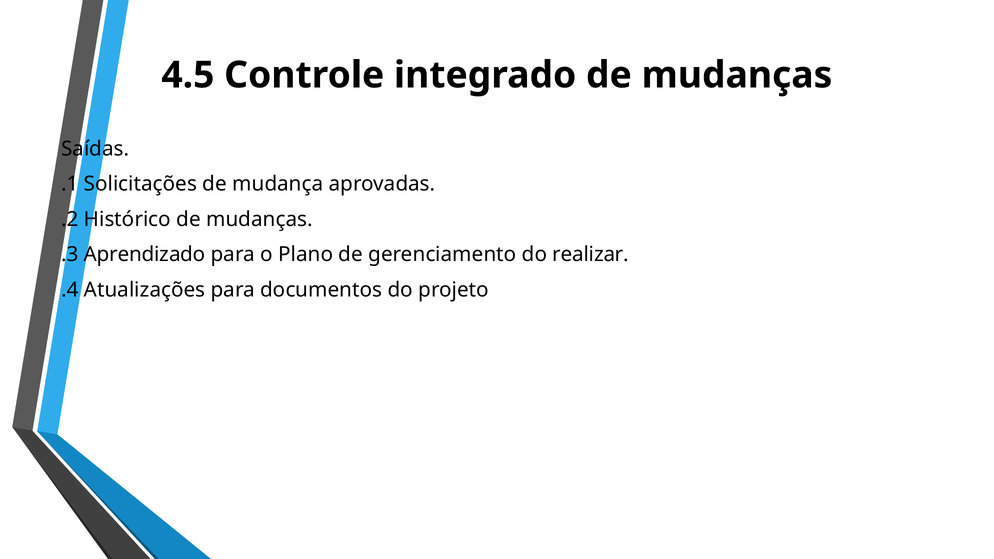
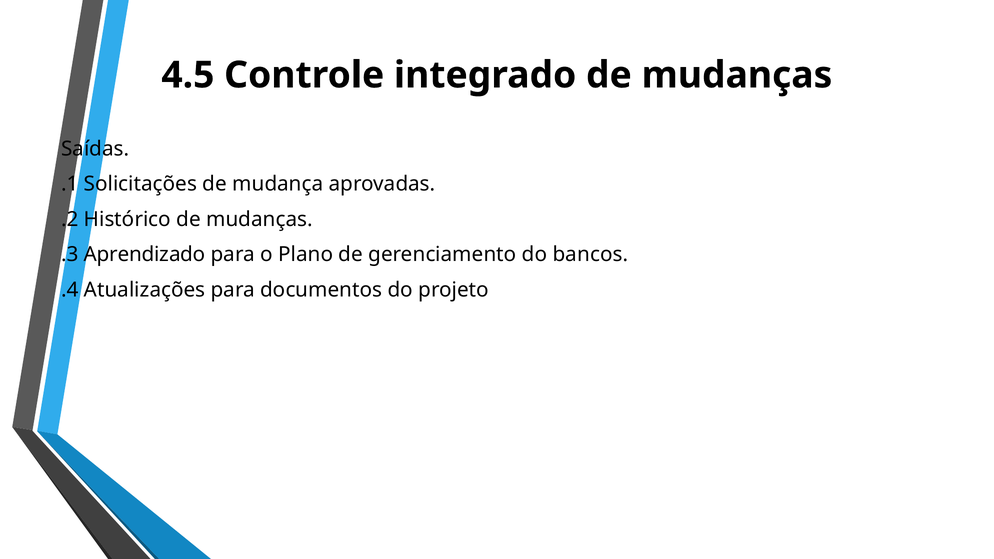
realizar: realizar -> bancos (591, 255)
